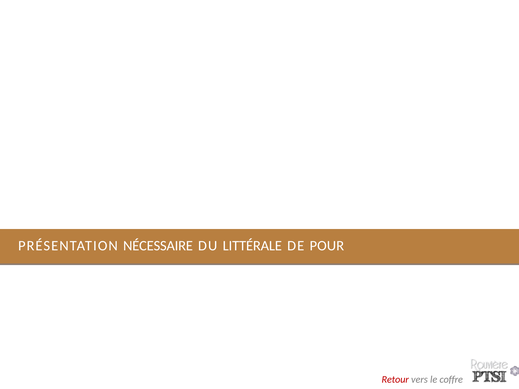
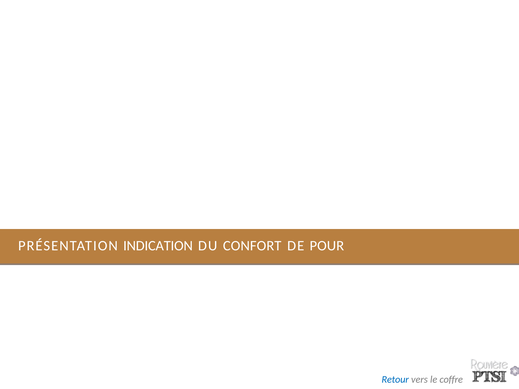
NÉCESSAIRE: NÉCESSAIRE -> INDICATION (158, 246)
LITTÉRALE: LITTÉRALE -> CONFORT (252, 246)
Retour colour: red -> blue (395, 380)
